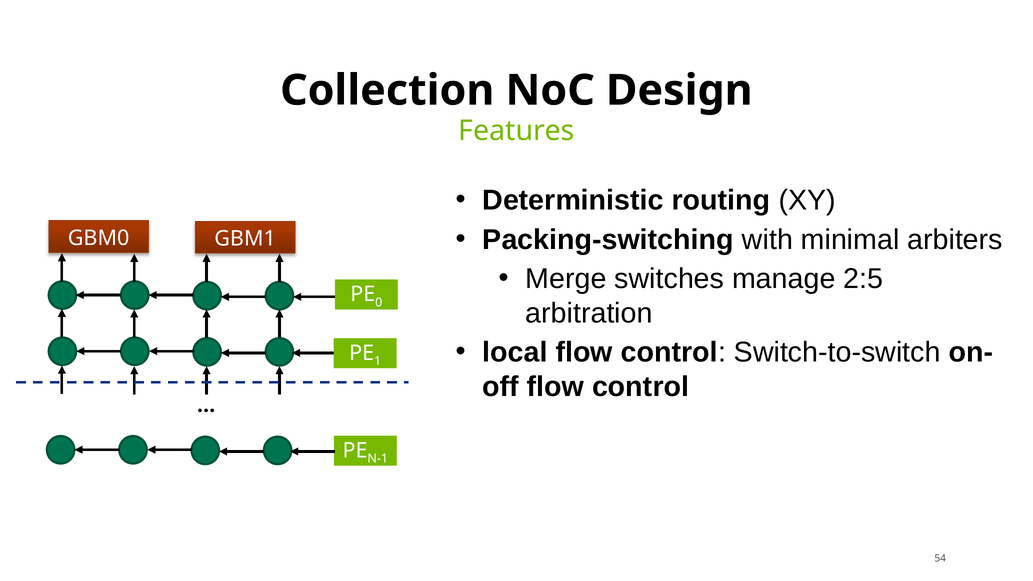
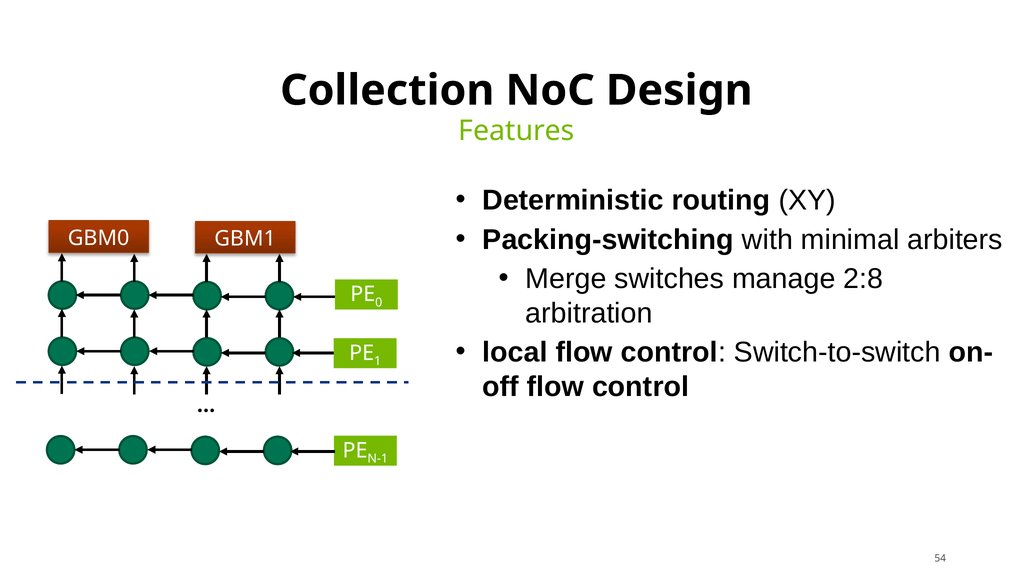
2:5: 2:5 -> 2:8 (863, 279)
